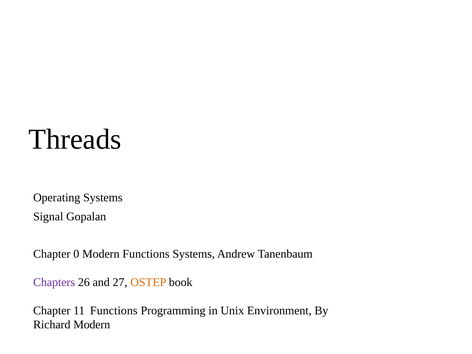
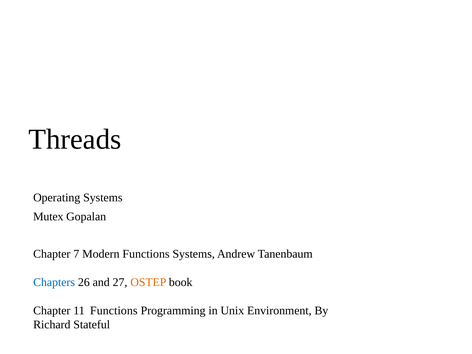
Signal: Signal -> Mutex (48, 216)
0: 0 -> 7 (76, 254)
Chapters colour: purple -> blue (54, 282)
Richard Modern: Modern -> Stateful (92, 325)
